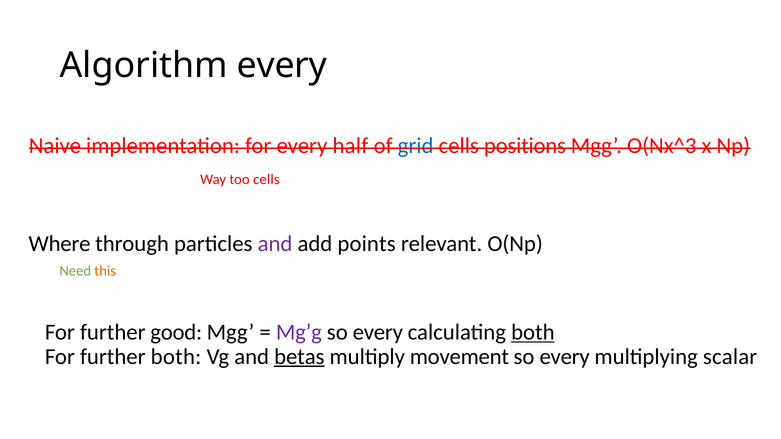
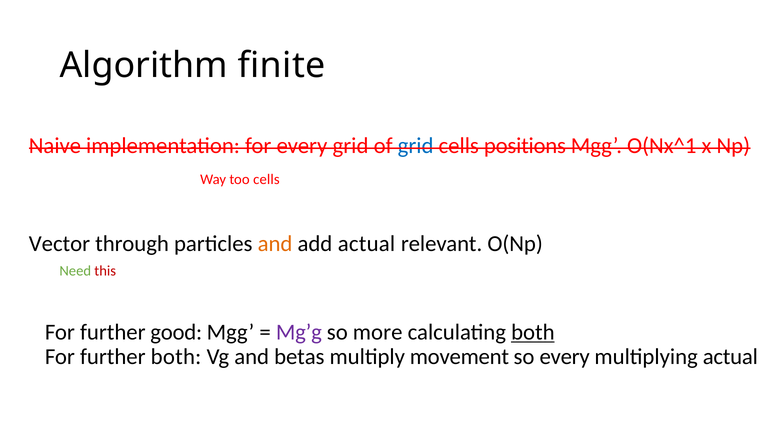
Algorithm every: every -> finite (282, 66)
every half: half -> grid (350, 146)
O(Nx^3: O(Nx^3 -> O(Nx^1 (662, 146)
Where: Where -> Vector (59, 244)
and colour: purple -> orange (275, 244)
add points: points -> actual (367, 244)
this colour: orange -> red (105, 271)
every: every -> more (378, 332)
betas underline: present -> none (299, 357)
multiplying scalar: scalar -> actual (730, 357)
